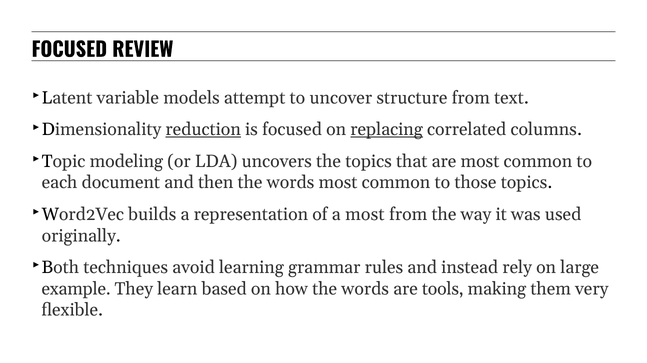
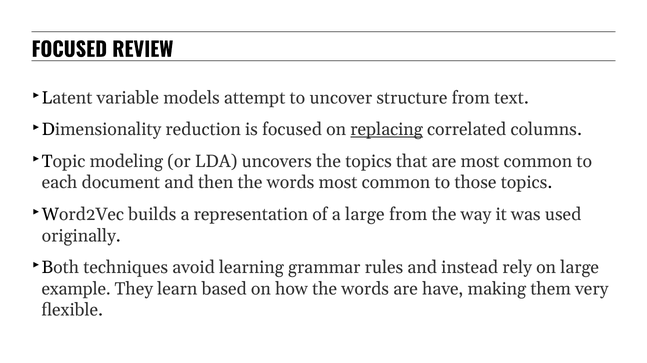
reduction underline: present -> none (203, 130)
a most: most -> large (365, 215)
tools: tools -> have (443, 289)
